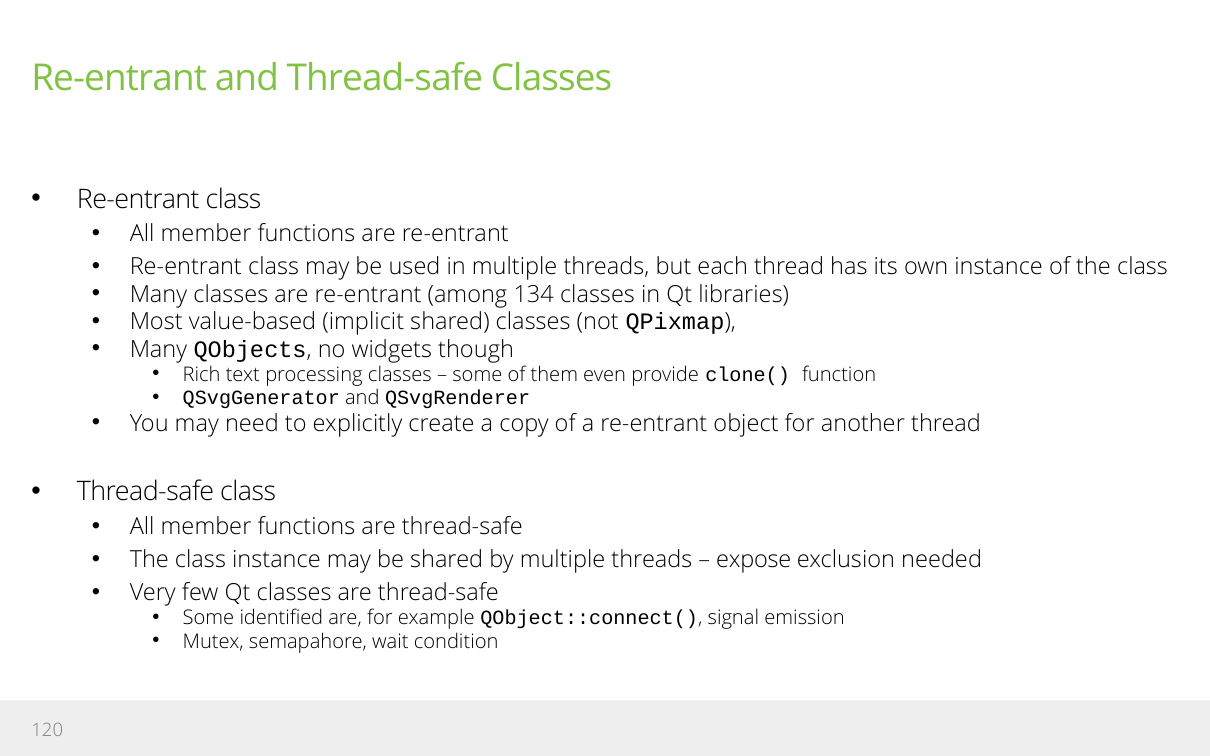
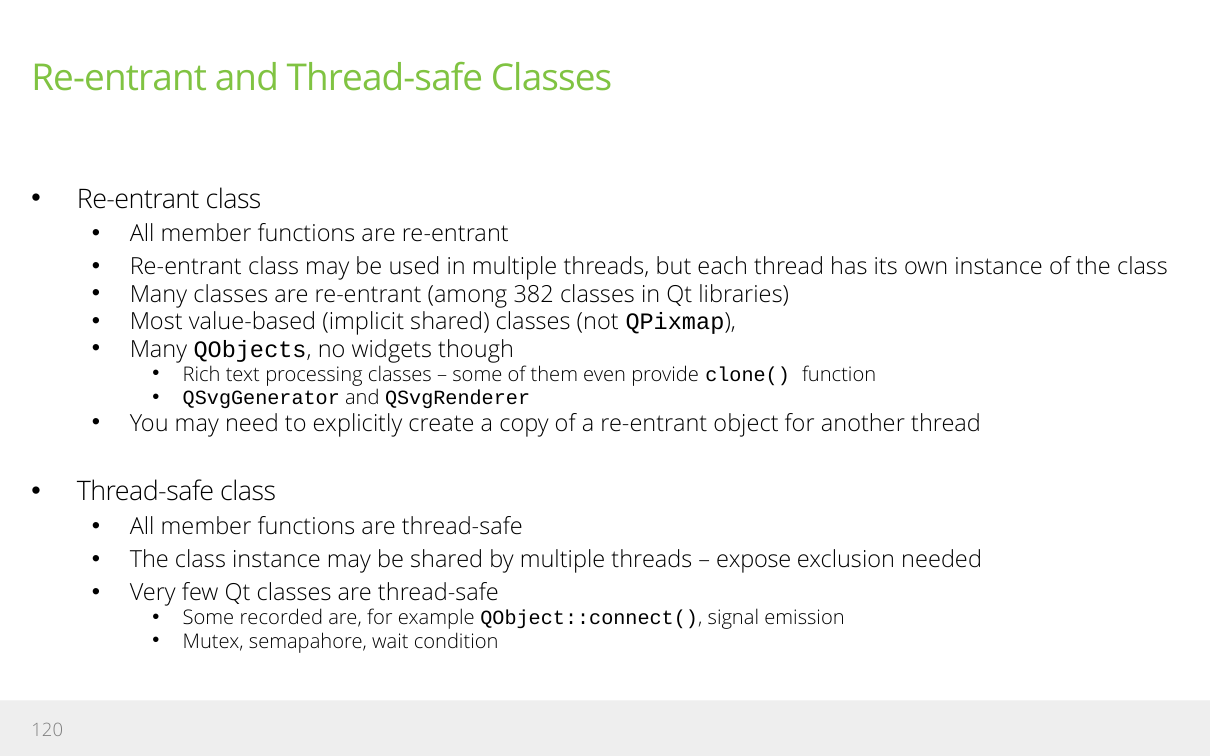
134: 134 -> 382 (534, 295)
identified: identified -> recorded (281, 618)
